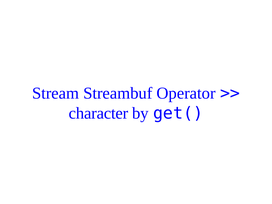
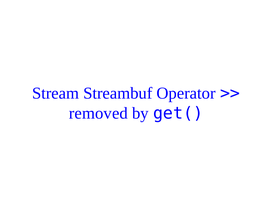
character: character -> removed (98, 113)
